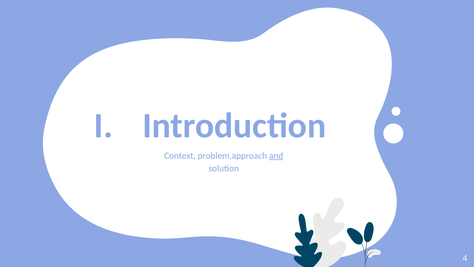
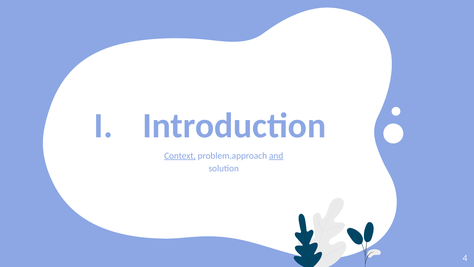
Context underline: none -> present (180, 156)
